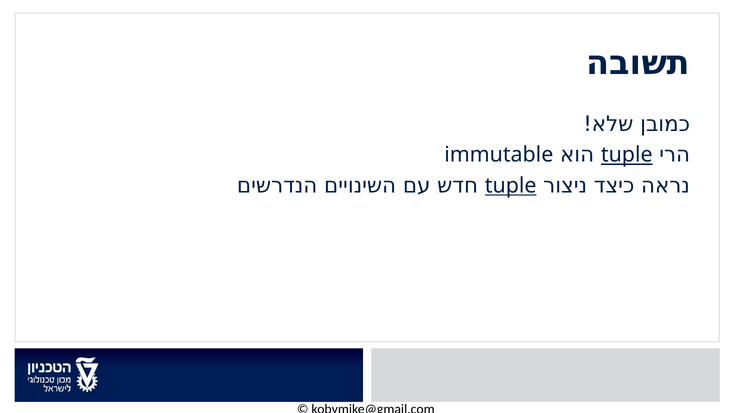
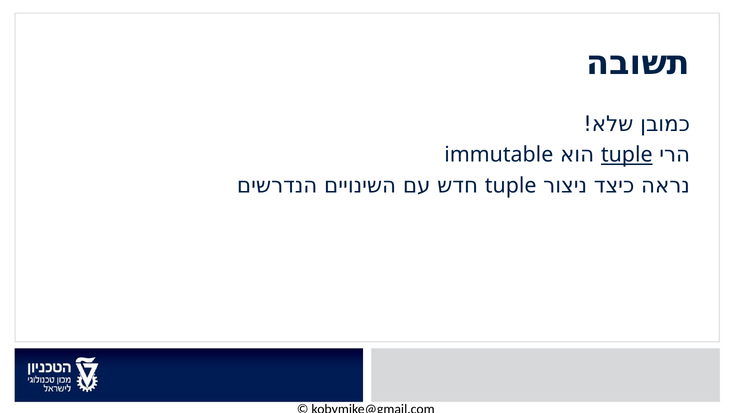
tuple underline: present -> none (511, 186)
